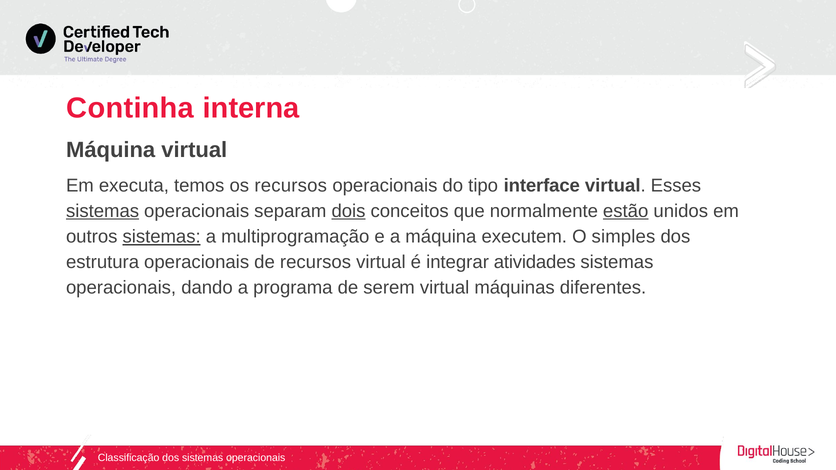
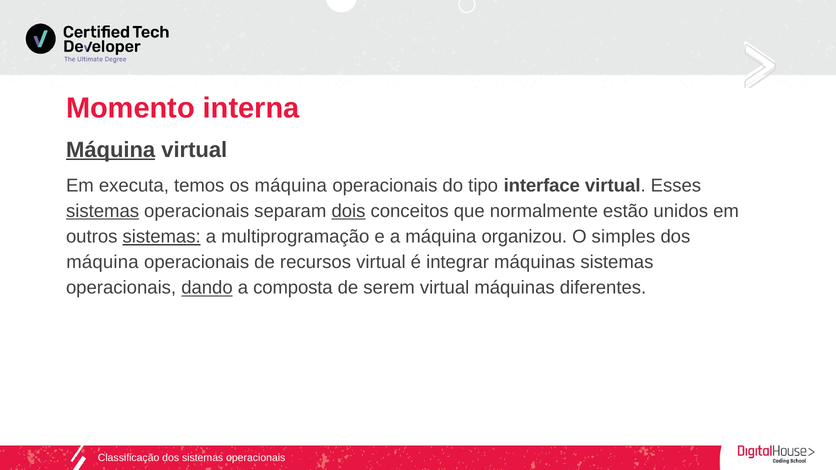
Continha: Continha -> Momento (130, 108)
Máquina underline: none -> present (111, 150)
os recursos: recursos -> máquina (291, 186)
estão underline: present -> none (626, 211)
executem: executem -> organizou (524, 237)
estrutura: estrutura -> máquina (102, 262)
integrar atividades: atividades -> máquinas (535, 262)
dando underline: none -> present (207, 288)
programa: programa -> composta (293, 288)
